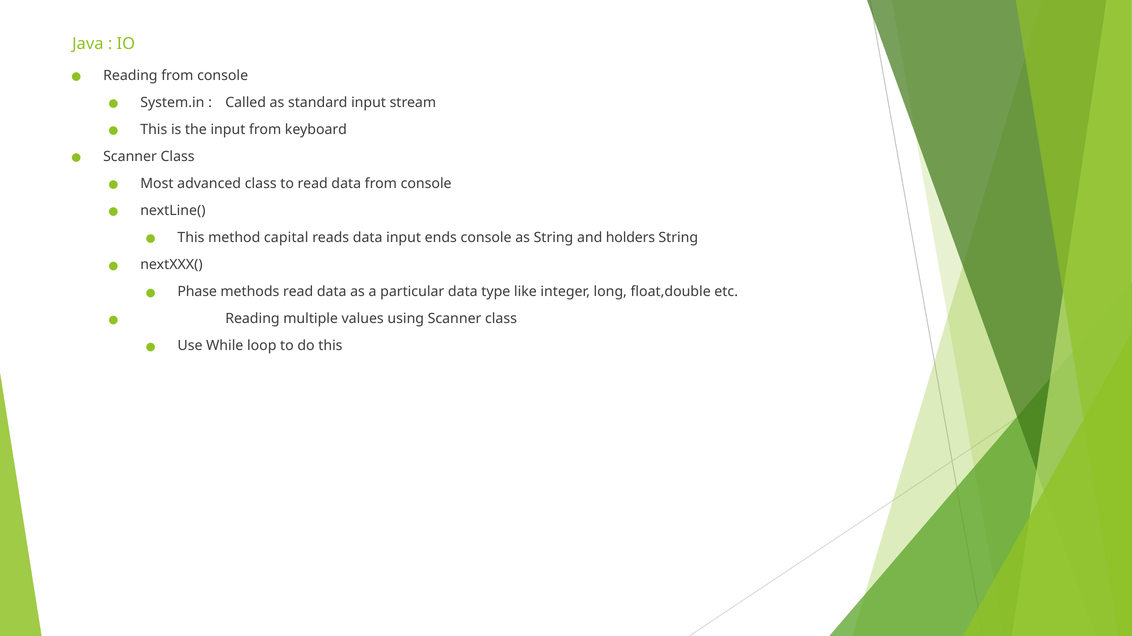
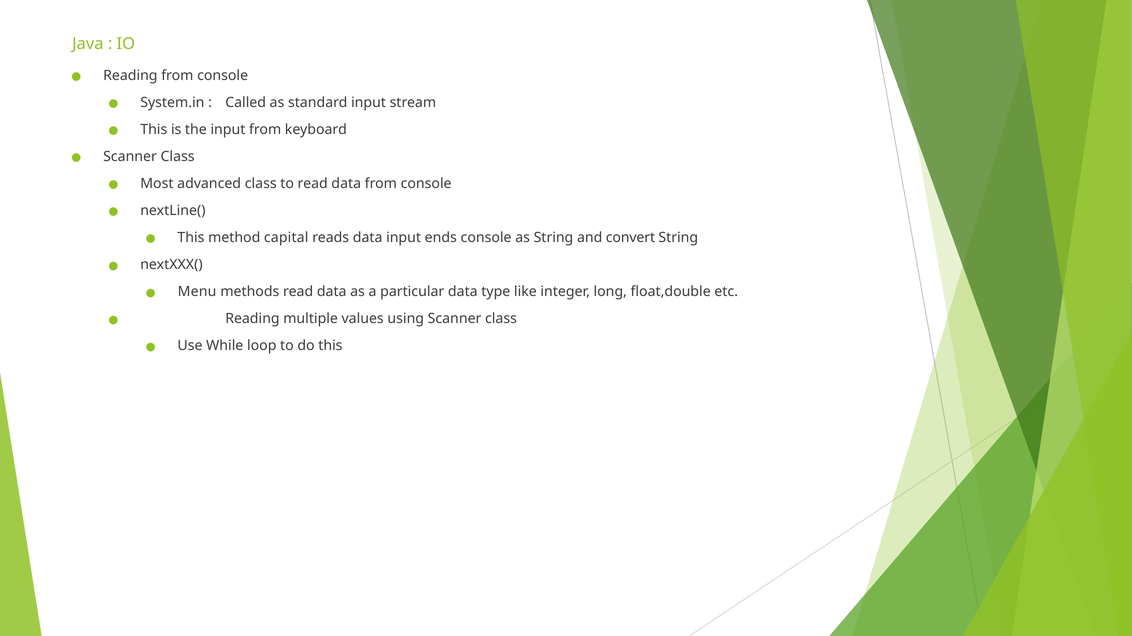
holders: holders -> convert (630, 238)
Phase: Phase -> Menu (197, 292)
